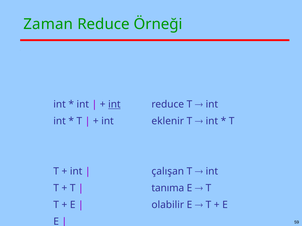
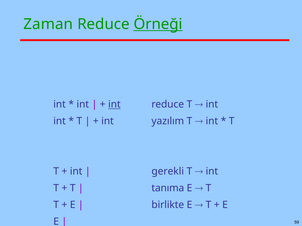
Örneği underline: none -> present (158, 24)
eklenir: eklenir -> yazılım (168, 121)
çalışan: çalışan -> gerekli (168, 172)
olabilir: olabilir -> birlikte (168, 205)
